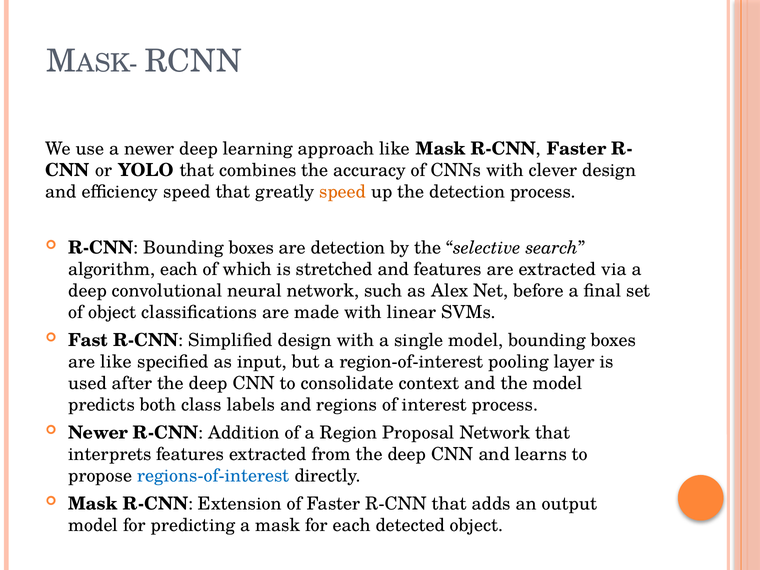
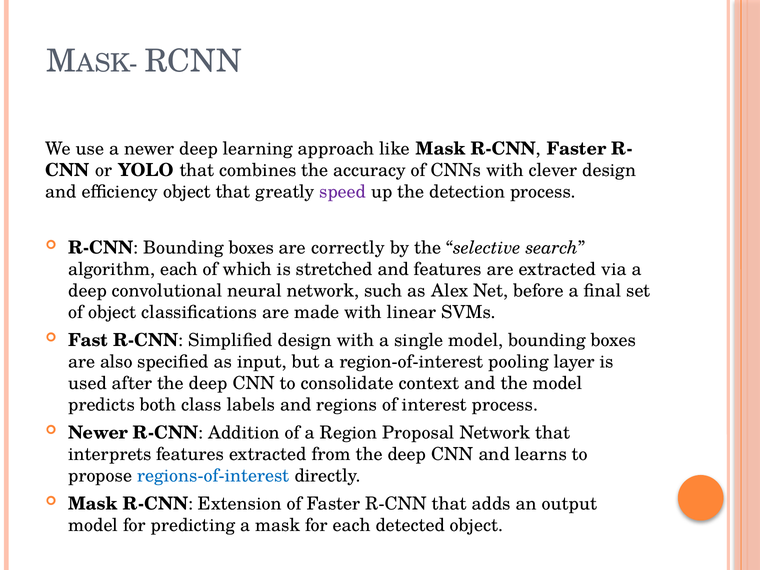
efficiency speed: speed -> object (187, 192)
speed colour: orange -> purple (343, 192)
are detection: detection -> correctly (348, 248)
are like: like -> also (116, 362)
